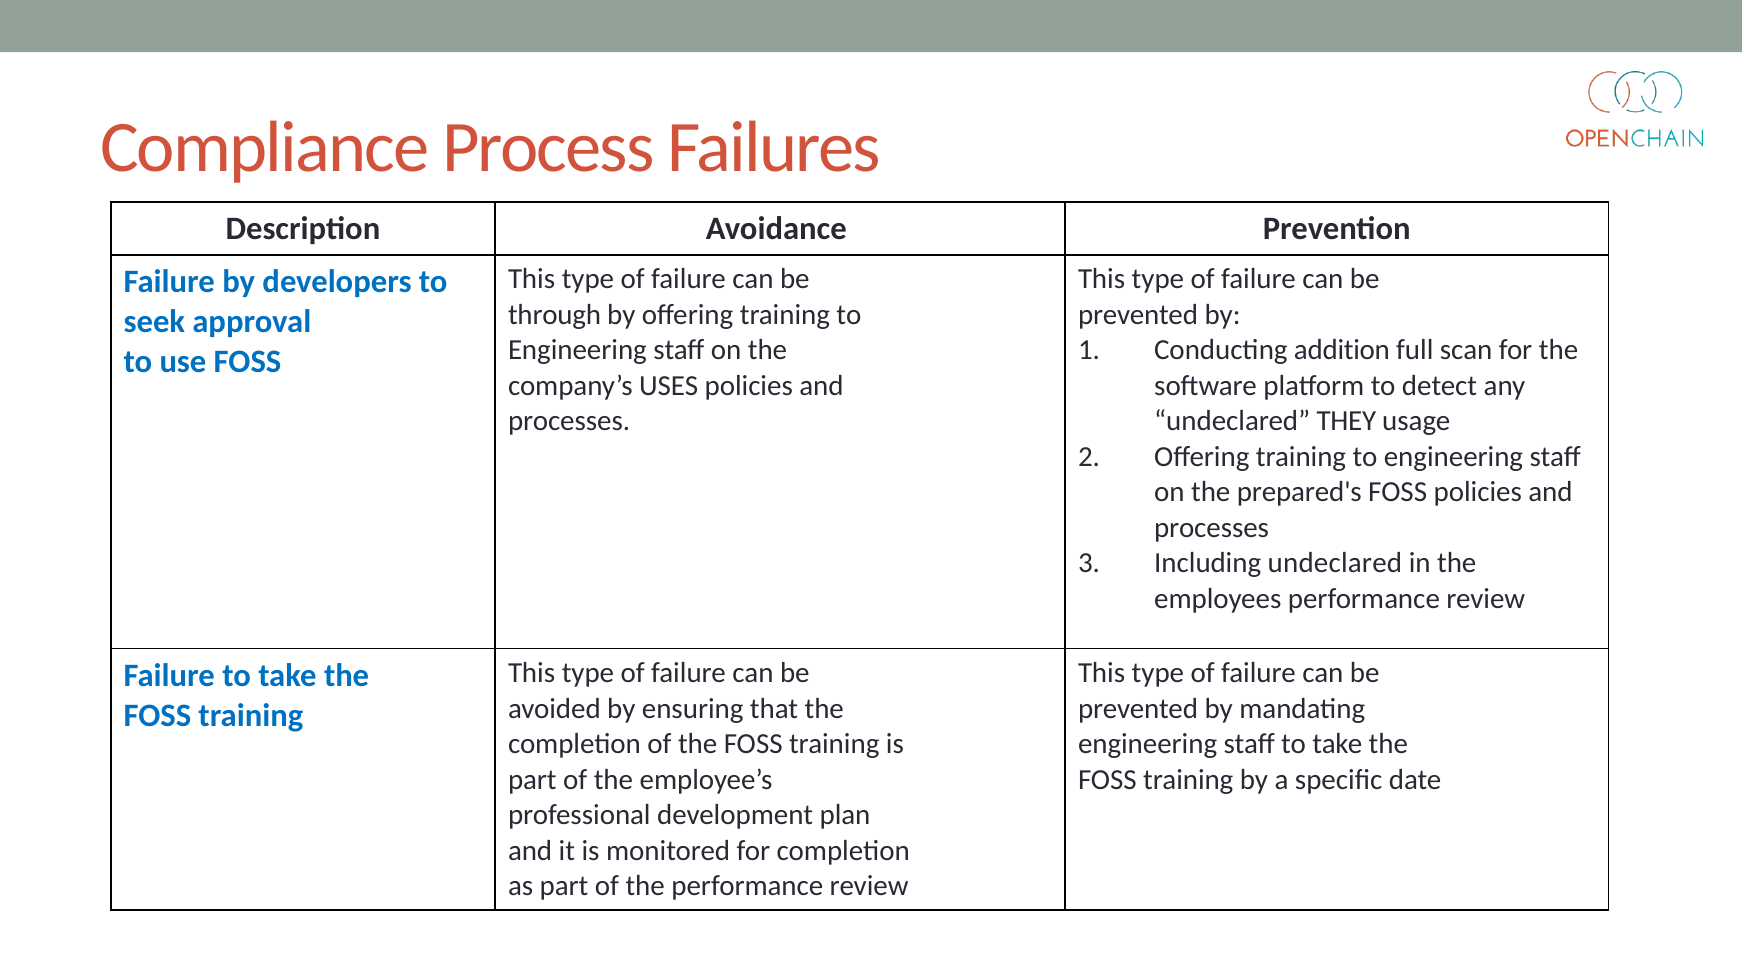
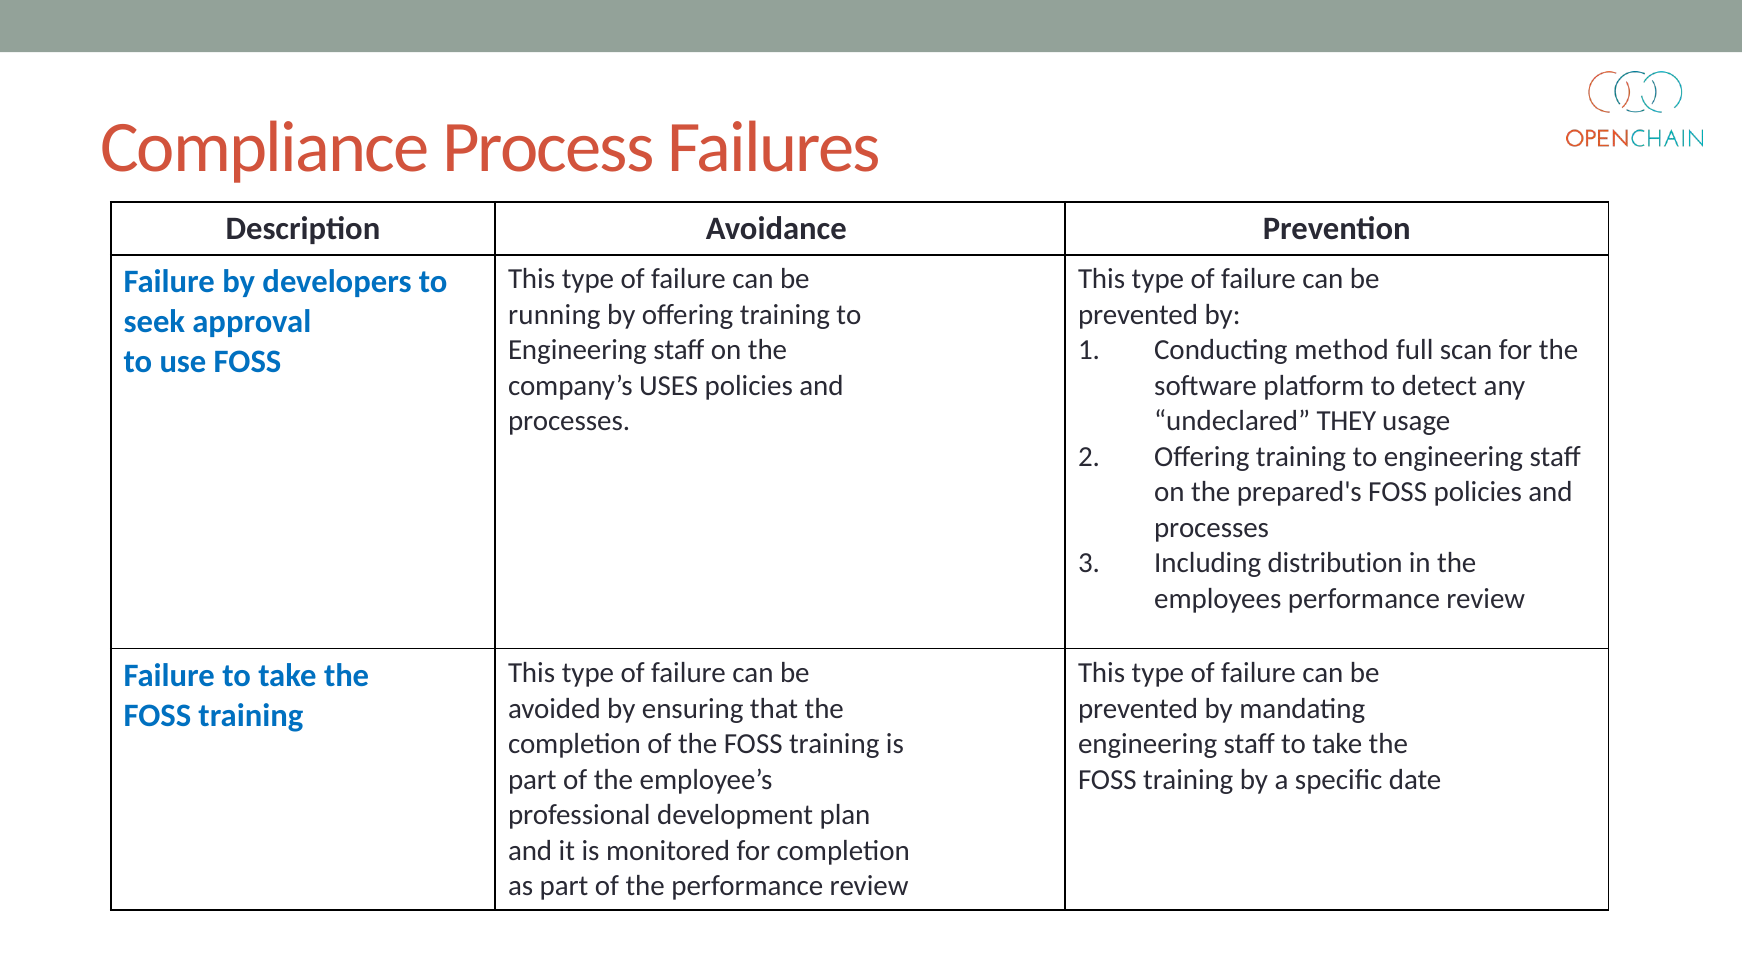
through: through -> running (554, 315)
addition: addition -> method (1342, 350)
Including undeclared: undeclared -> distribution (1335, 563)
